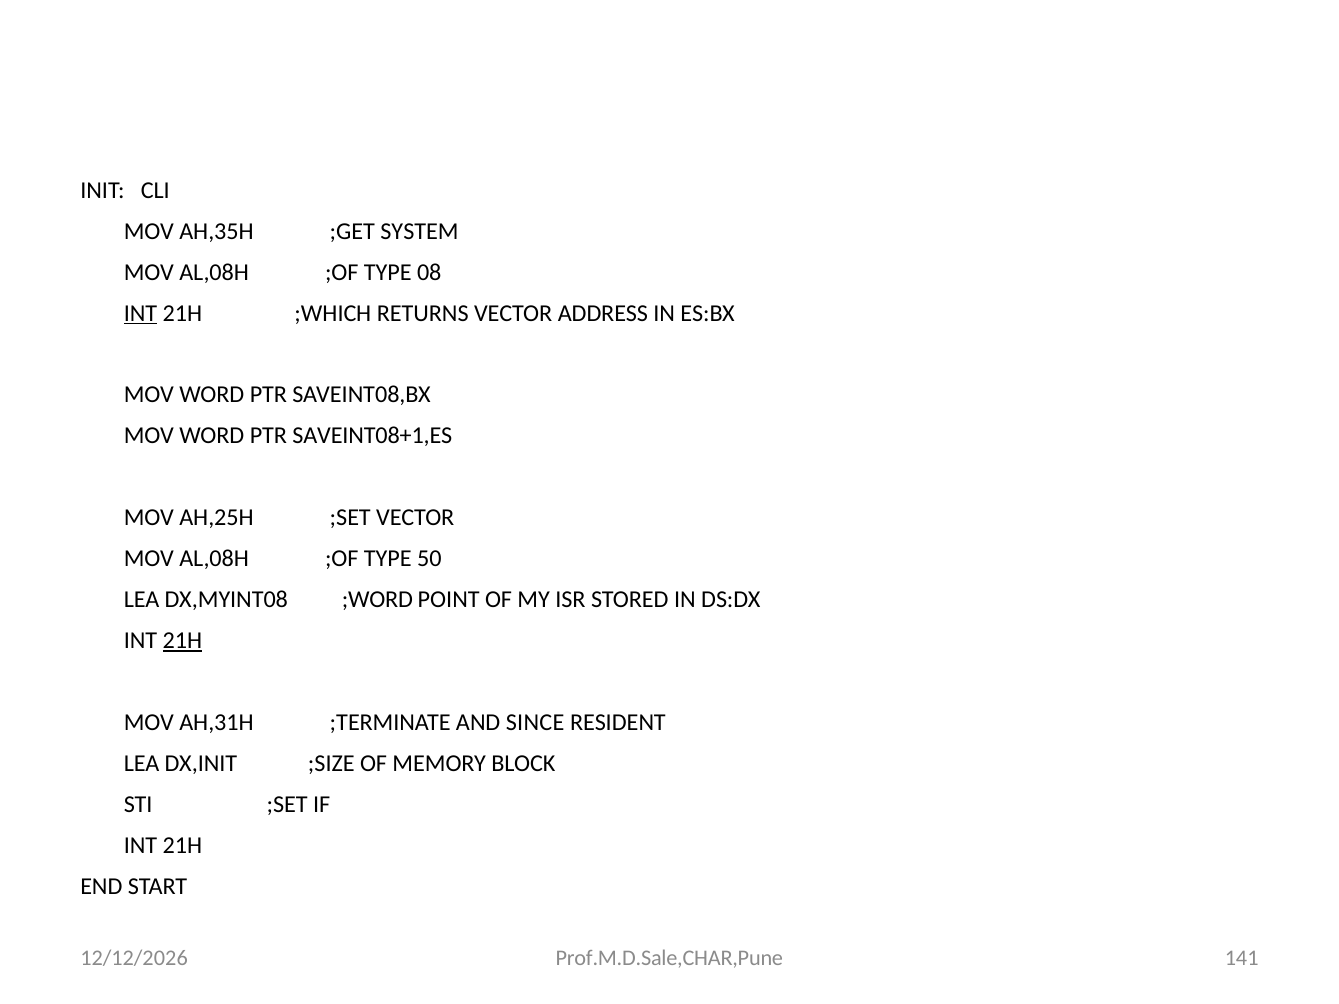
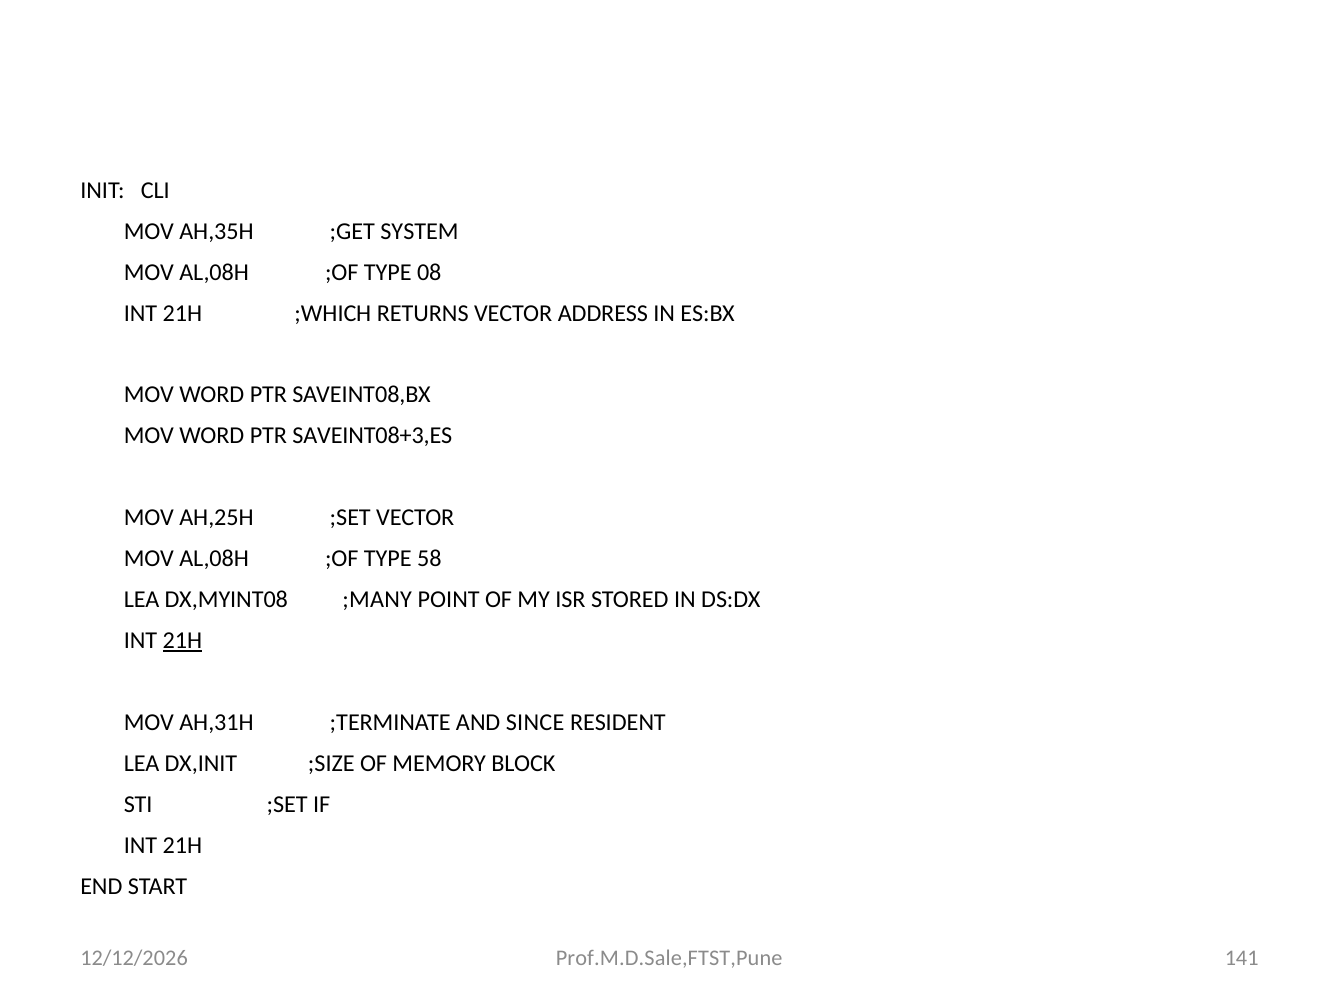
INT underline: present -> none (141, 313)
SAVEINT08+1,ES: SAVEINT08+1,ES -> SAVEINT08+3,ES (372, 436)
50: 50 -> 58 (429, 559)
;WORD: ;WORD -> ;MANY (377, 600)
Prof.M.D.Sale,CHAR,Pune: Prof.M.D.Sale,CHAR,Pune -> Prof.M.D.Sale,FTST,Pune (669, 959)
